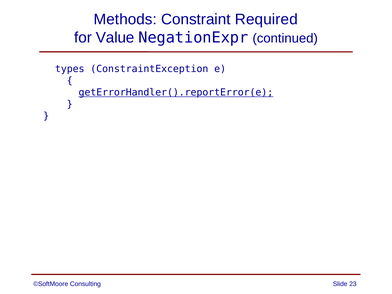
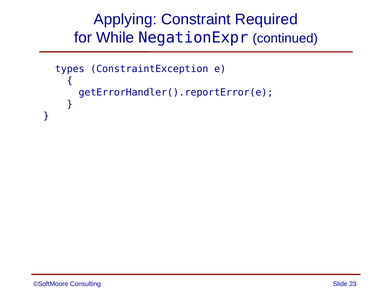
Methods: Methods -> Applying (125, 19)
Value: Value -> While (115, 38)
getErrorHandler().reportError(e underline: present -> none (176, 92)
